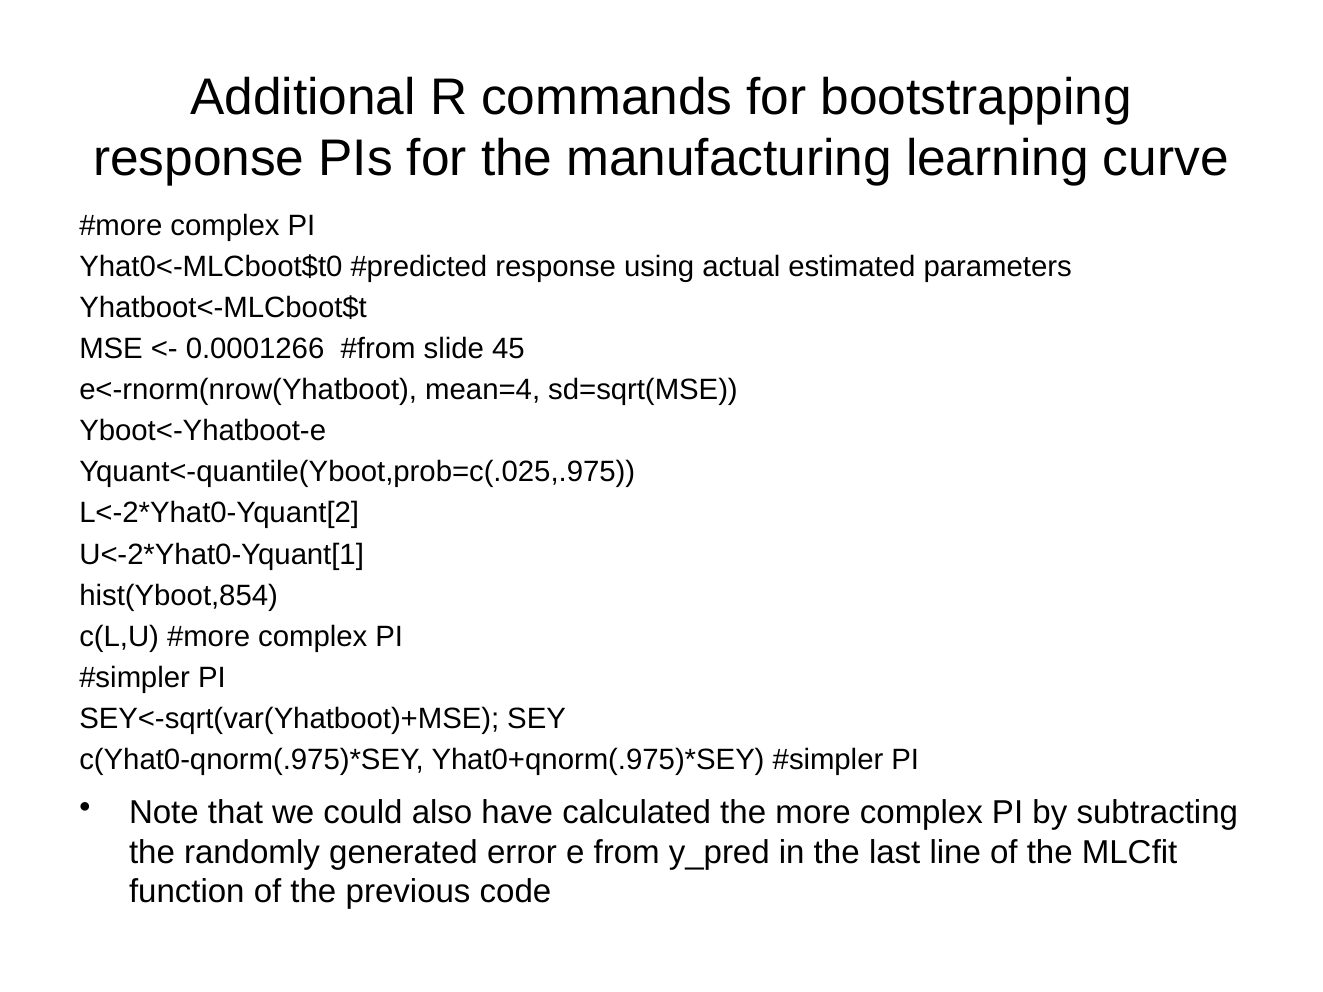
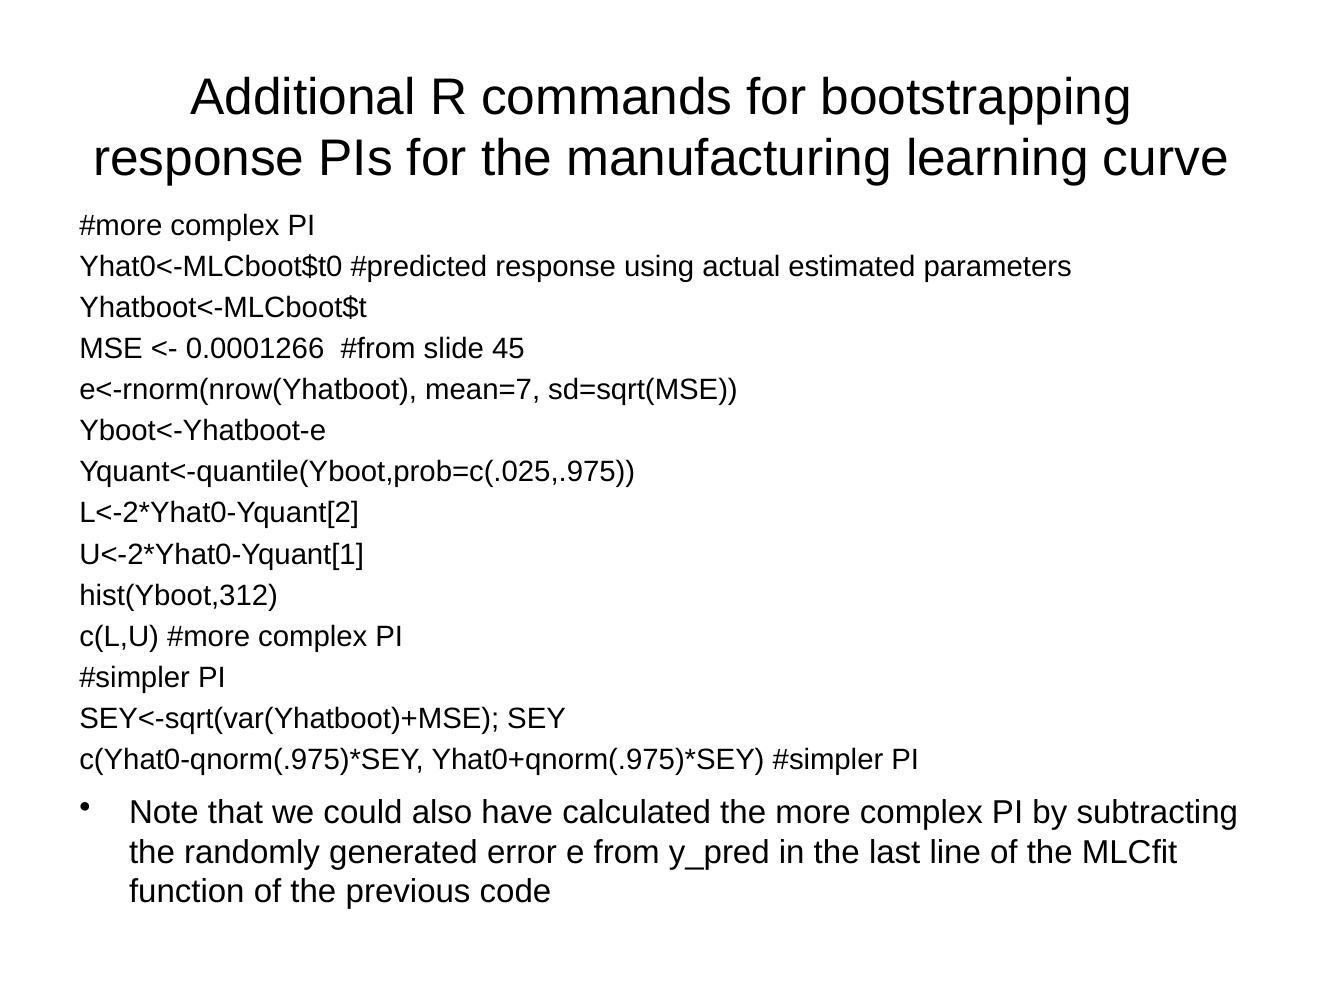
mean=4: mean=4 -> mean=7 (483, 390)
hist(Yboot,854: hist(Yboot,854 -> hist(Yboot,312 (179, 596)
